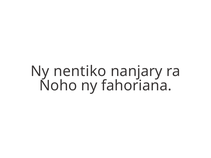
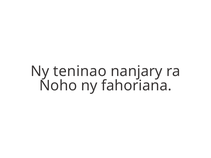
nentiko: nentiko -> teninao (80, 71)
